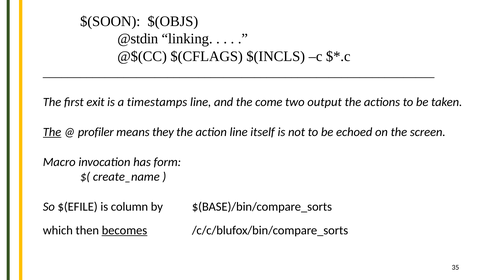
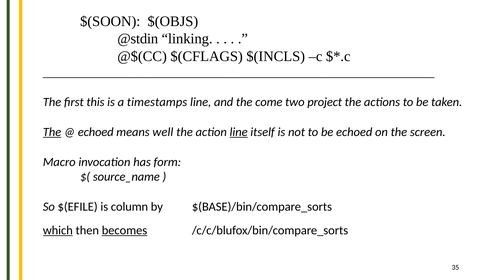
exit: exit -> this (95, 102)
output: output -> project (325, 102)
profiler: profiler -> echoed (96, 132)
they: they -> well (163, 132)
line underline: none -> present (239, 132)
create_name: create_name -> source_name (126, 177)
which underline: none -> present (58, 230)
